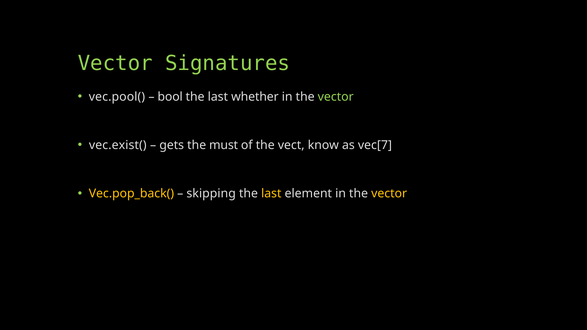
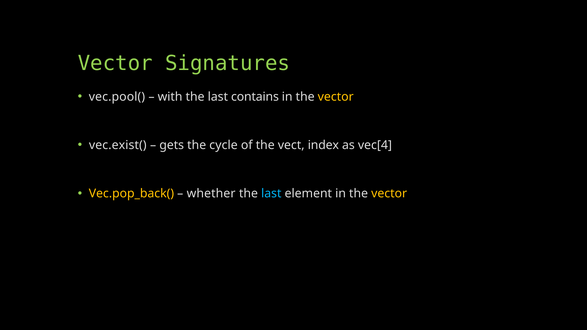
bool: bool -> with (170, 97)
whether: whether -> contains (255, 97)
vector colour: light green -> yellow (336, 97)
must: must -> cycle (224, 145)
know: know -> index (323, 145)
vec[7: vec[7 -> vec[4 (375, 145)
skipping: skipping -> whether (211, 194)
last colour: yellow -> light blue (271, 194)
